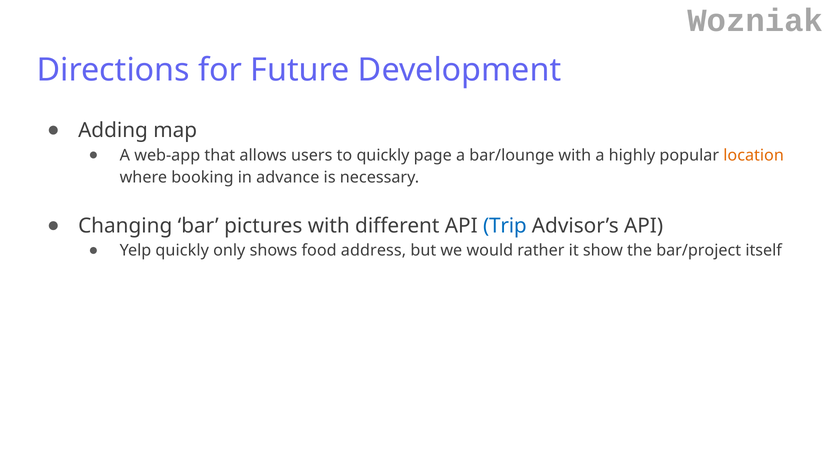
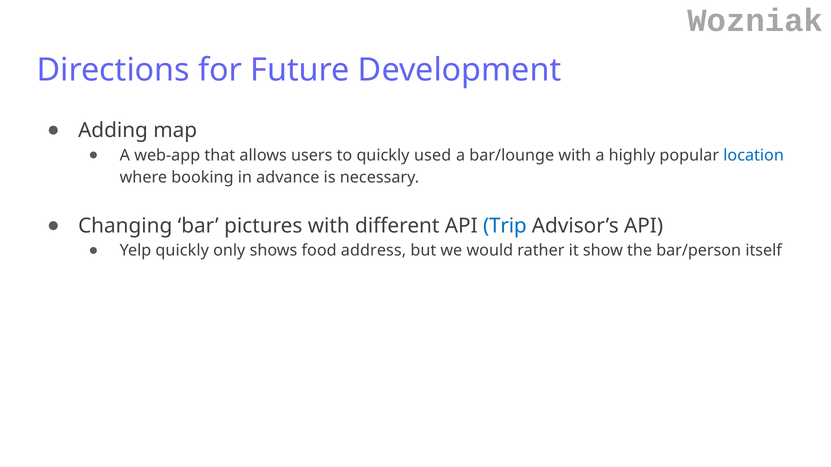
page: page -> used (433, 155)
location colour: orange -> blue (754, 155)
bar/project: bar/project -> bar/person (699, 251)
